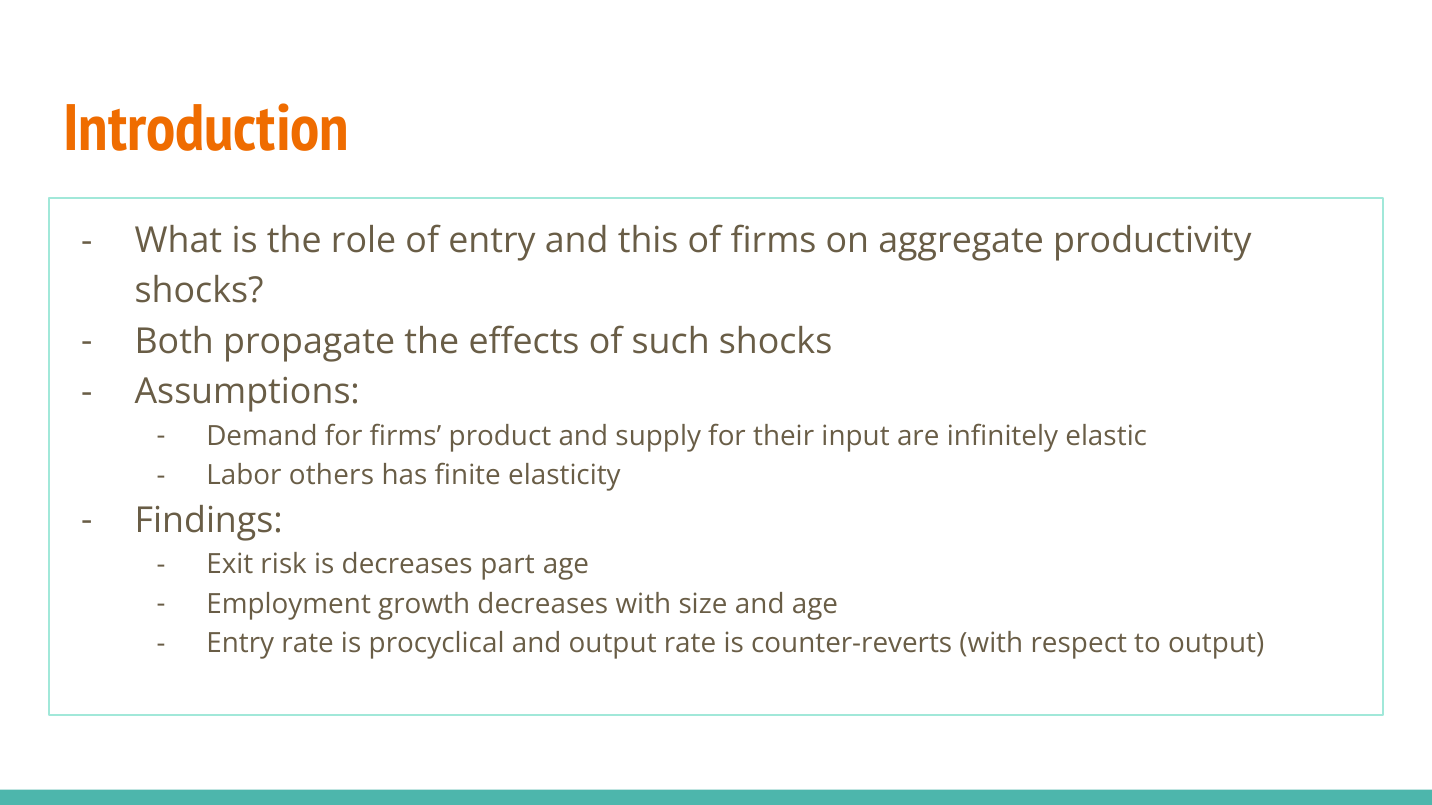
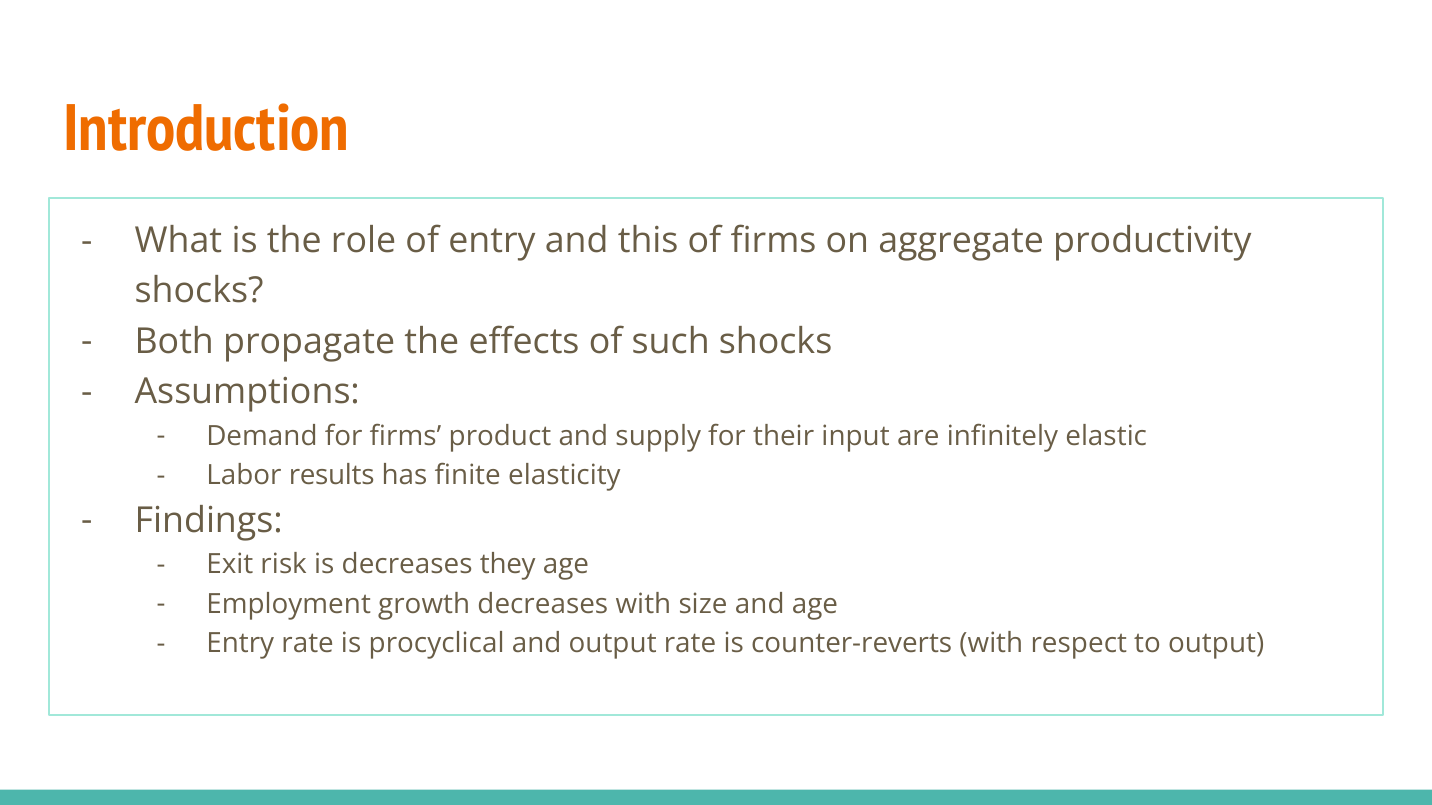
others: others -> results (332, 475)
part: part -> they (508, 565)
